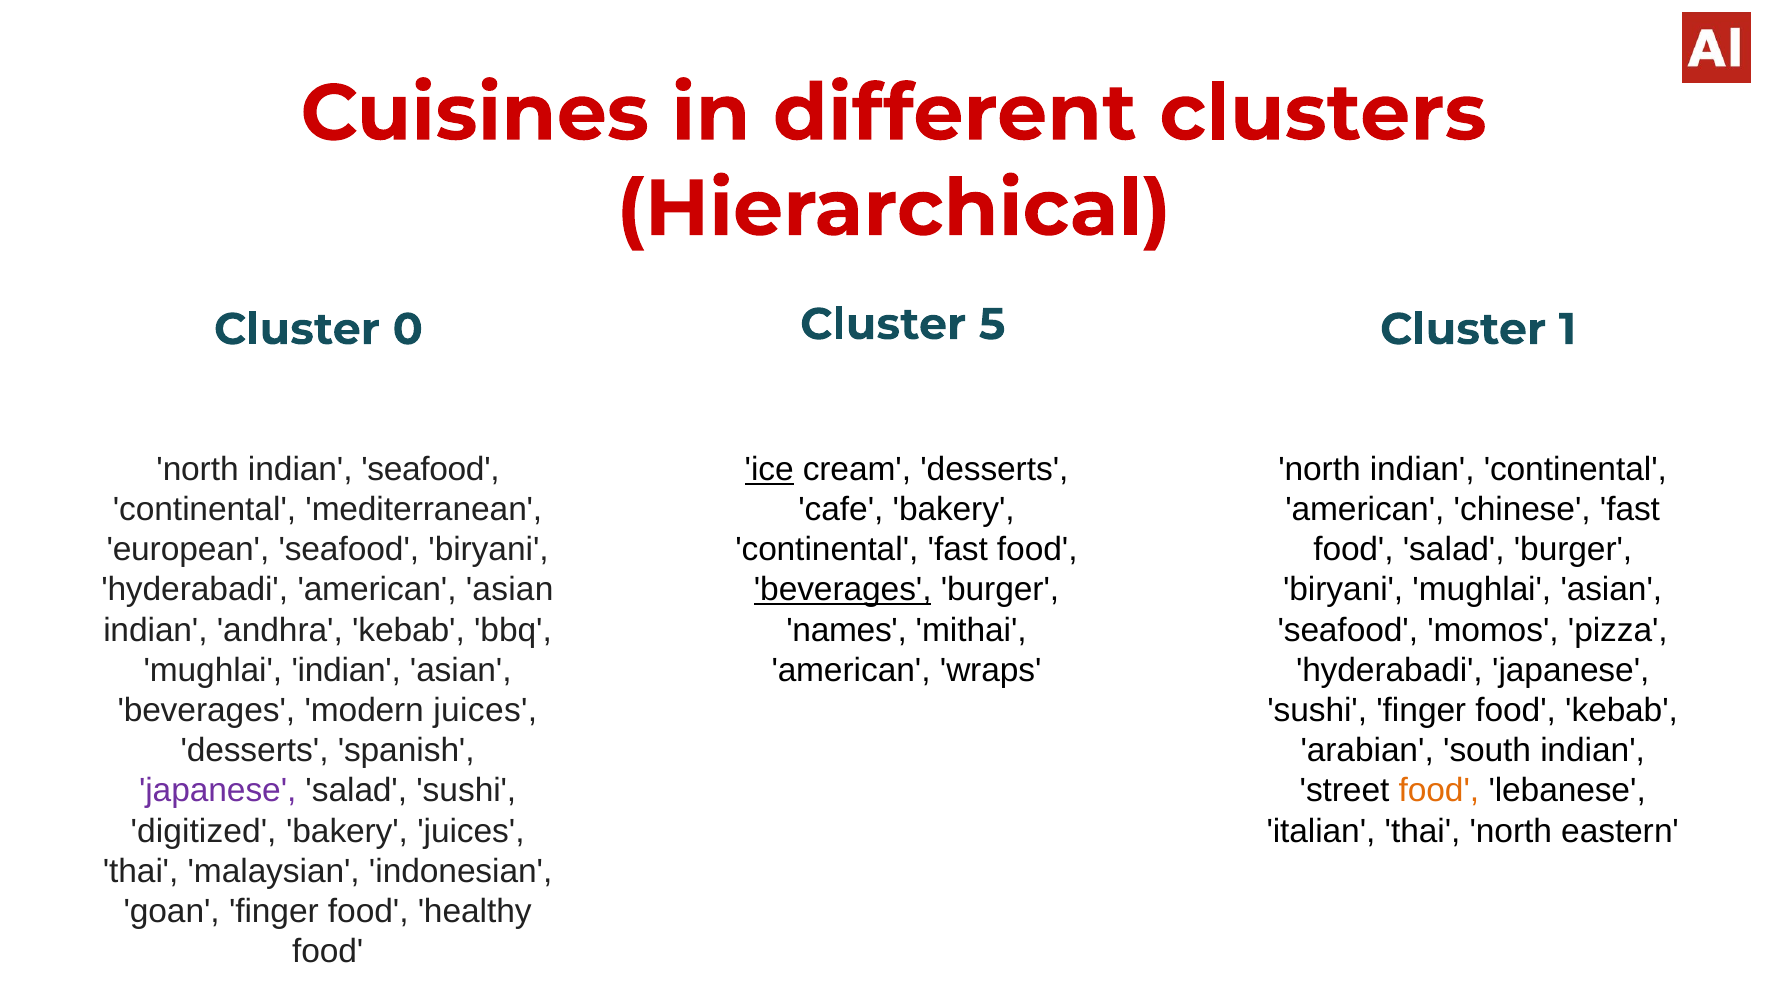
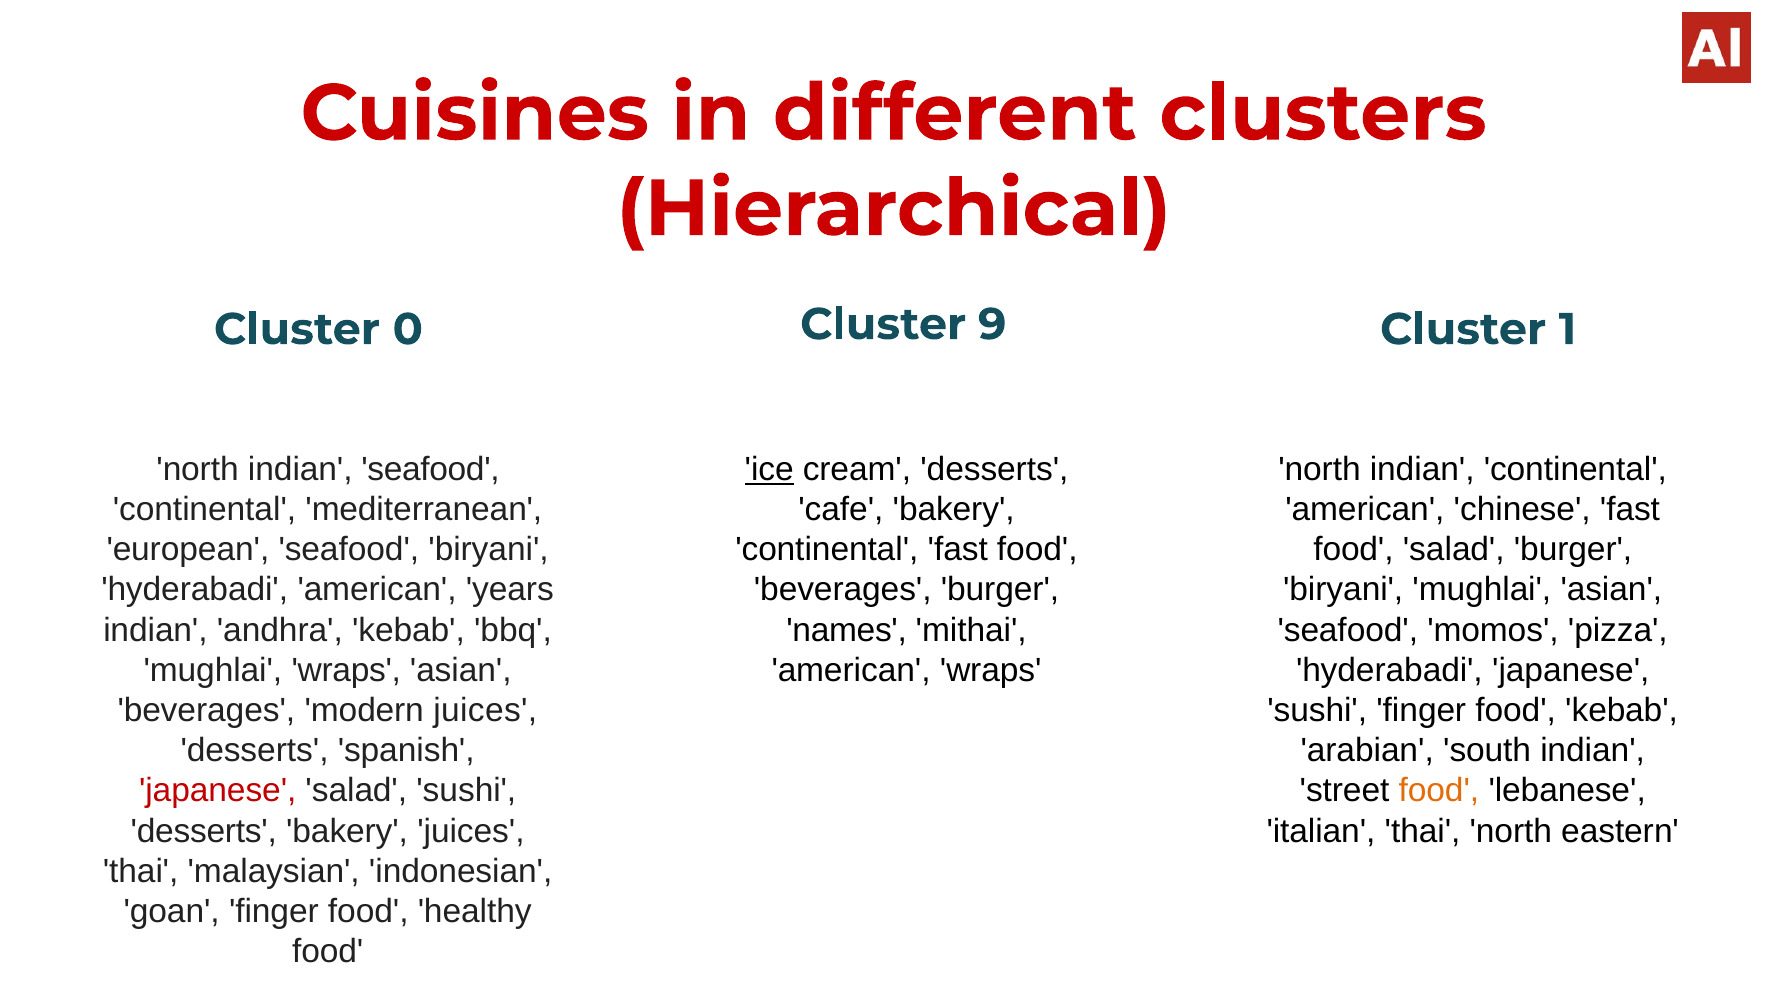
5: 5 -> 9 (992, 324)
american asian: asian -> years (510, 590)
beverages underline: present -> none (843, 590)
mughlai indian: indian -> wraps (346, 670)
japanese colour: purple -> red (218, 791)
digitized: digitized -> desserts (204, 831)
